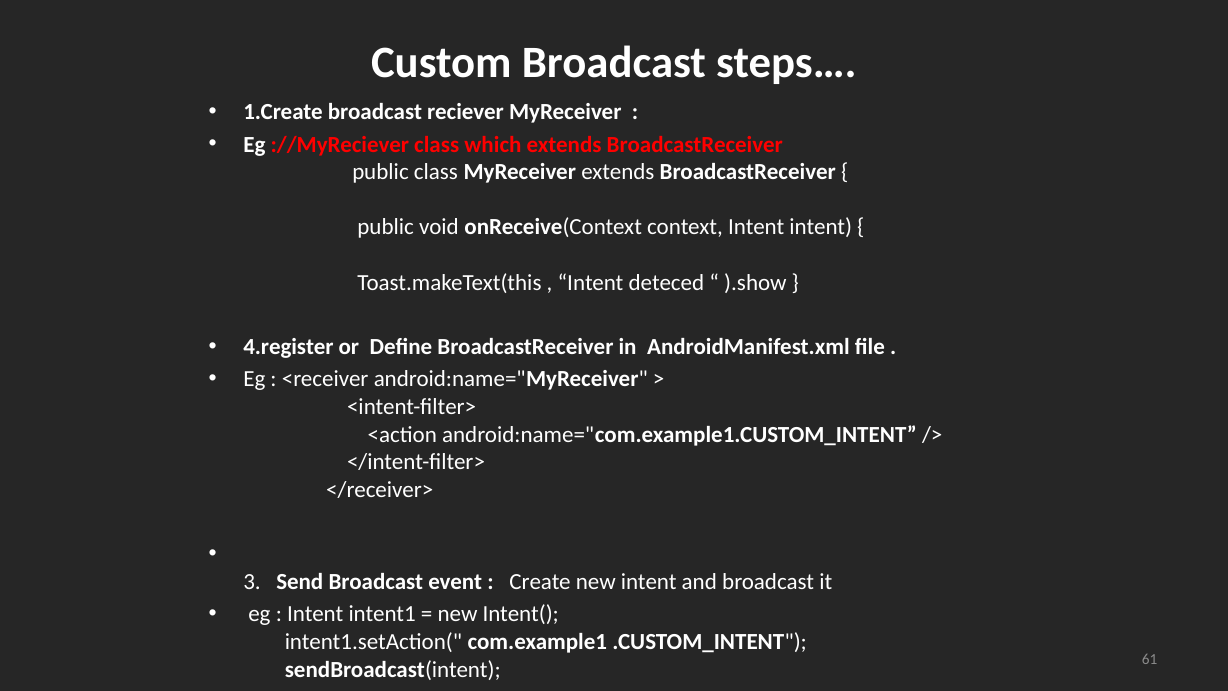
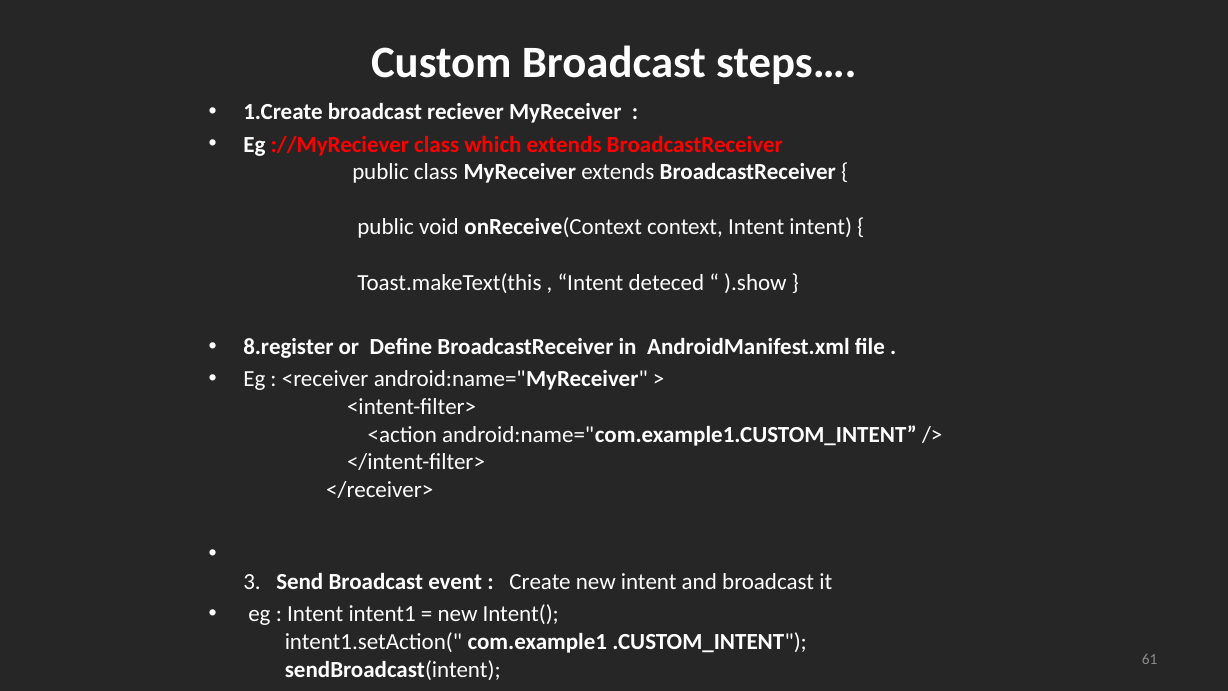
4.register: 4.register -> 8.register (288, 347)
